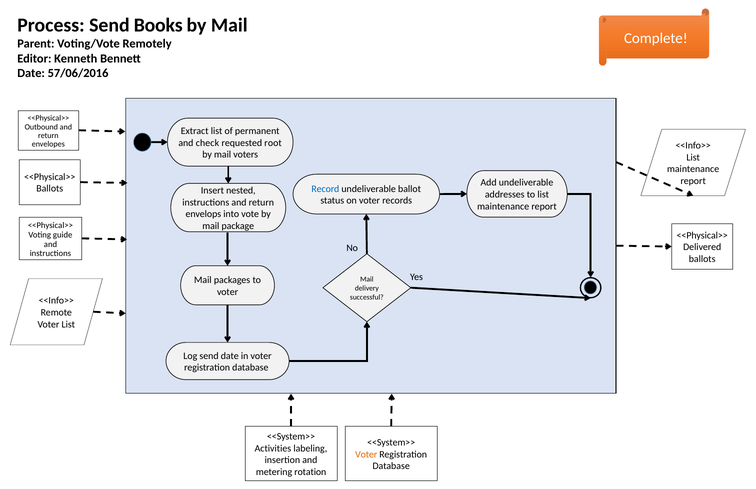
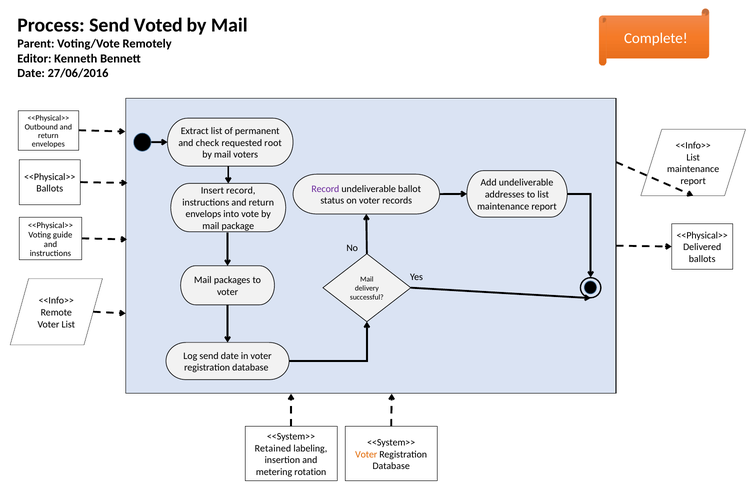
Books: Books -> Voted (158, 25)
57/06/2016: 57/06/2016 -> 27/06/2016 (78, 73)
Record colour: blue -> purple (325, 189)
Insert nested: nested -> record (241, 191)
Activities: Activities -> Retained (273, 449)
